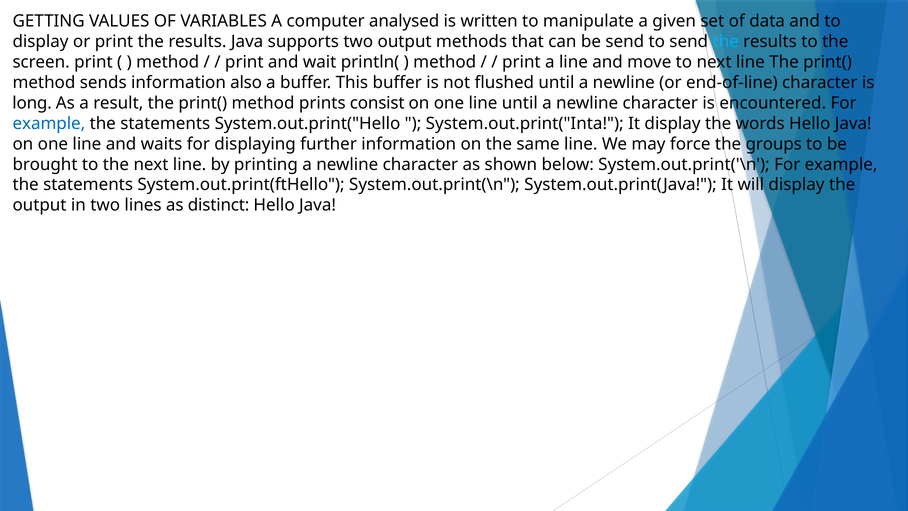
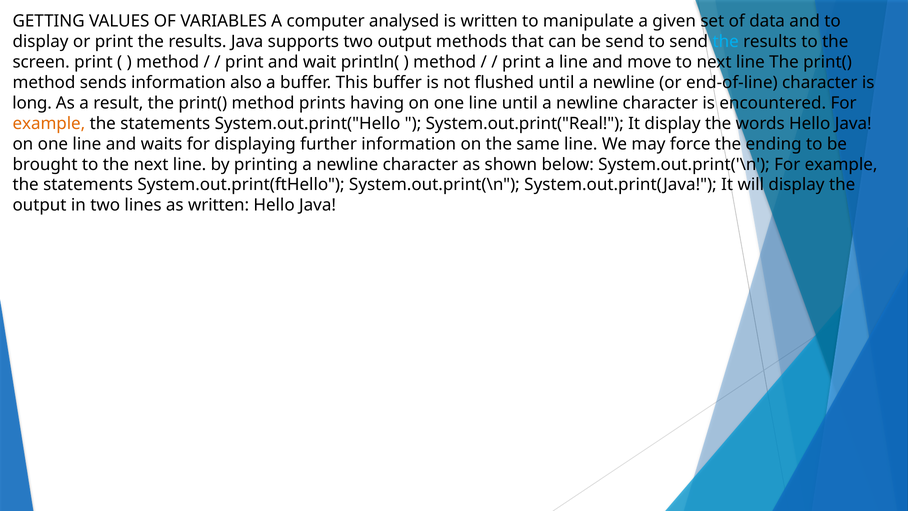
consist: consist -> having (377, 103)
example colour: blue -> orange (49, 123)
System.out.print("Inta: System.out.print("Inta -> System.out.print("Real (525, 123)
groups: groups -> ending (774, 144)
as distinct: distinct -> written (219, 205)
